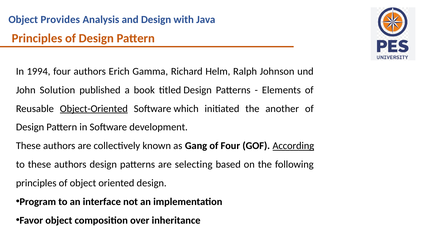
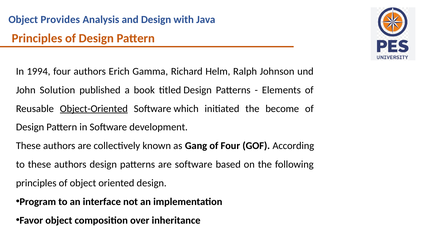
another: another -> become (282, 109)
According underline: present -> none (293, 146)
are selecting: selecting -> software (194, 164)
